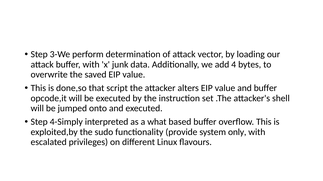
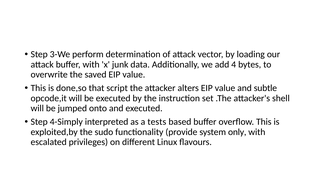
and buffer: buffer -> subtle (265, 88)
what: what -> tests (157, 122)
